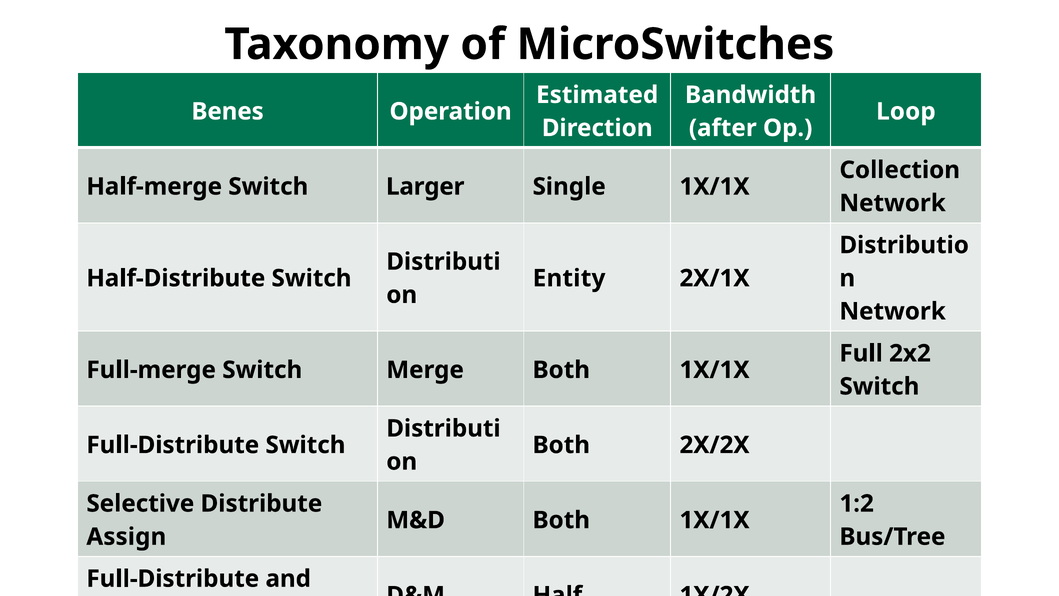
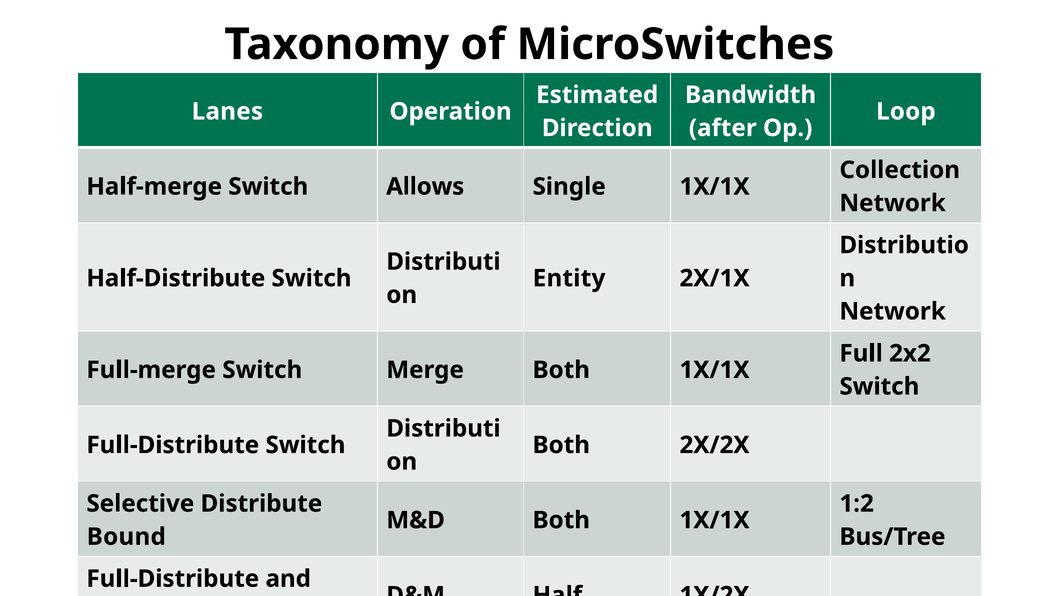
Benes: Benes -> Lanes (227, 111)
Larger: Larger -> Allows (425, 187)
Assign: Assign -> Bound (126, 536)
